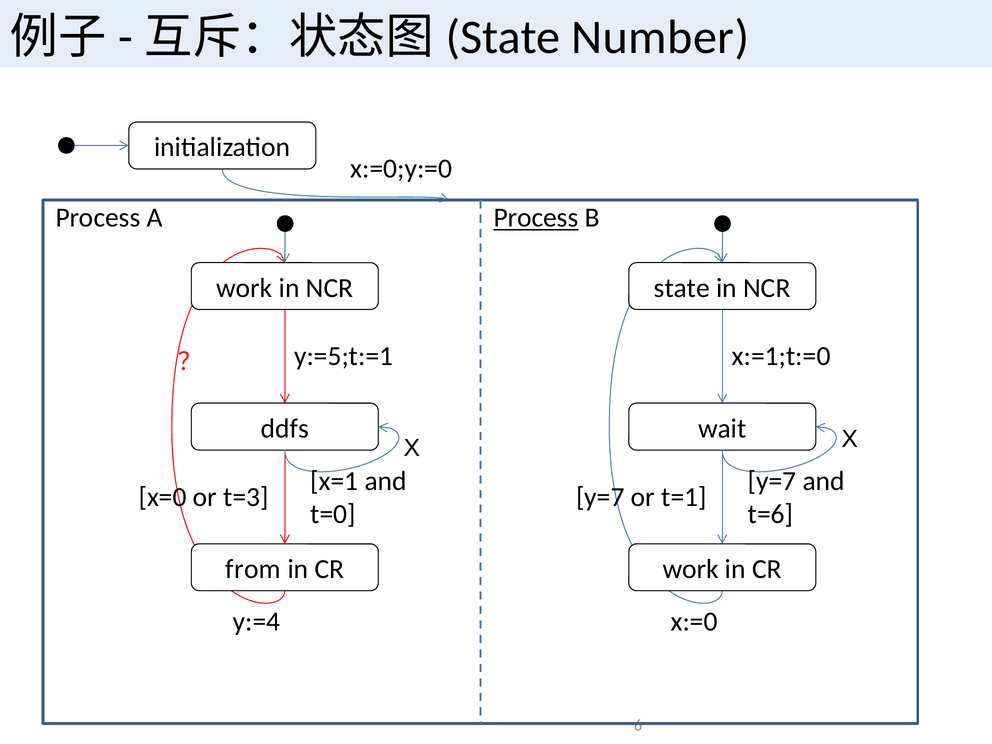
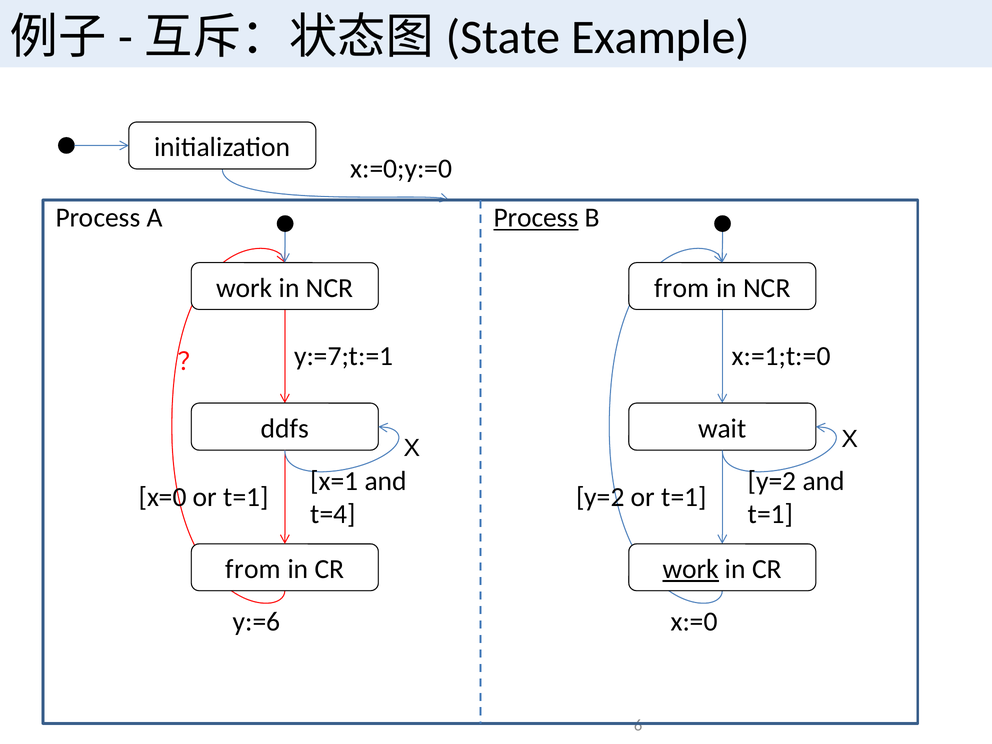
Number: Number -> Example (661, 37)
state: state -> from (682, 288)
y:=5;t:=1: y:=5;t:=1 -> y:=7;t:=1 (344, 356)
y=7: y=7 -> y=2 (772, 481)
x=0 or t=3: t=3 -> t=1 (246, 497)
y=7: y=7 -> y=2 (600, 497)
t=0: t=0 -> t=4 (333, 514)
t=6: t=6 -> t=1 (771, 514)
work underline: none -> present (691, 569)
y:=4: y:=4 -> y:=6 (256, 622)
